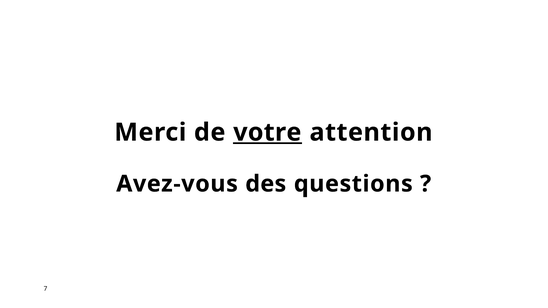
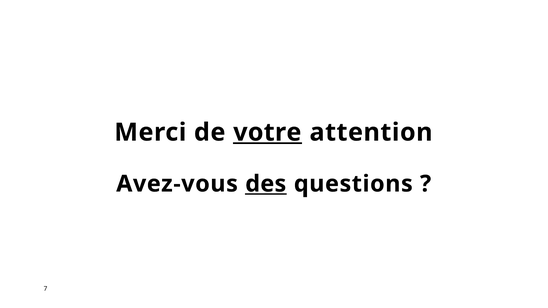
des underline: none -> present (266, 184)
